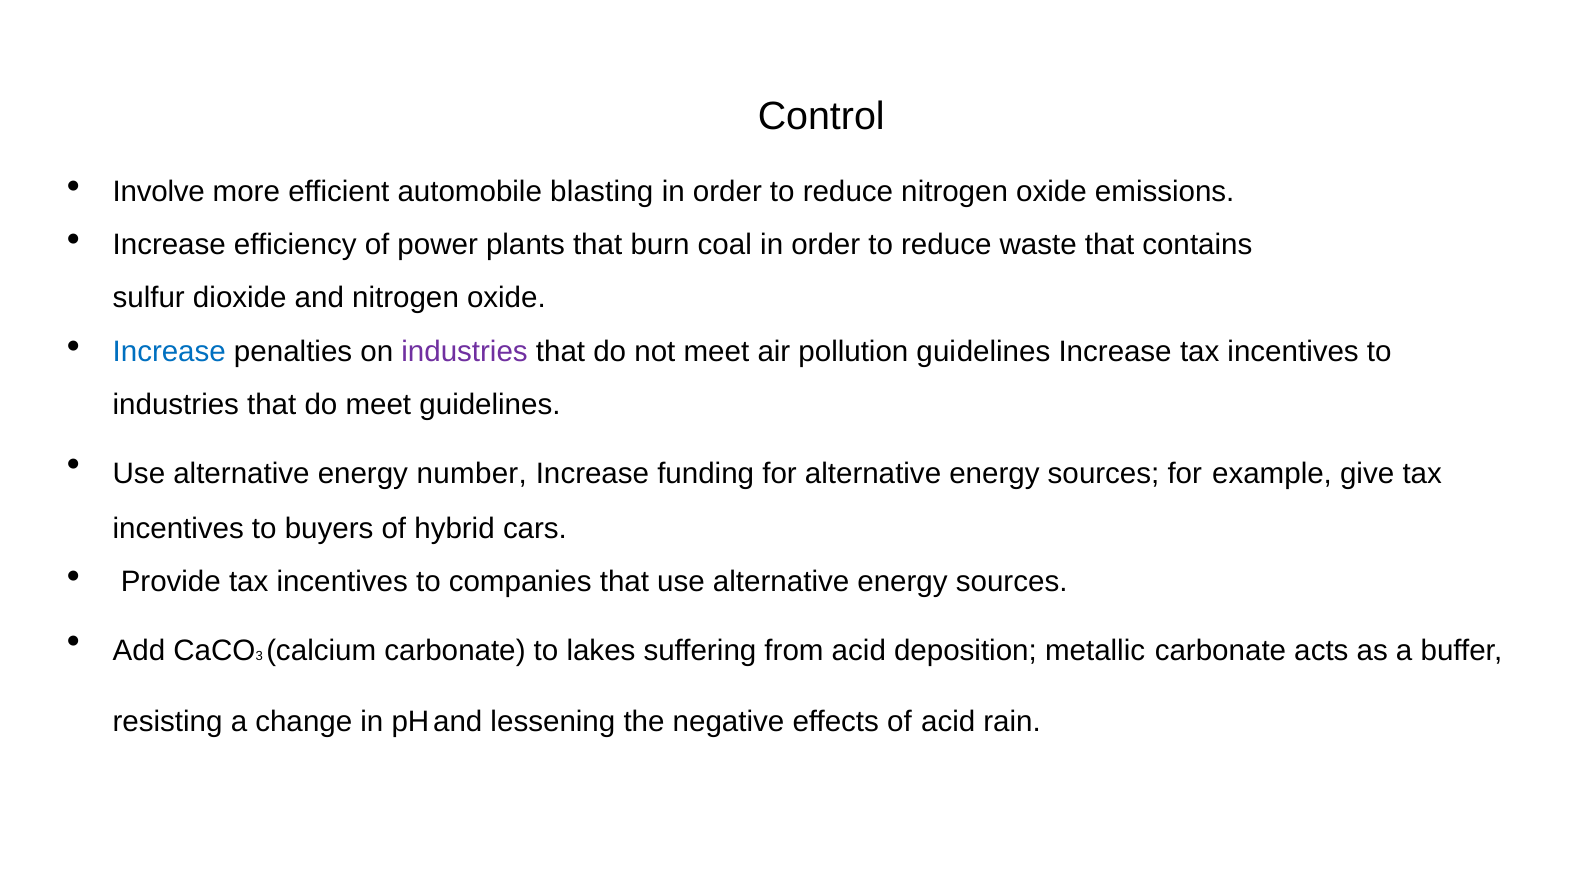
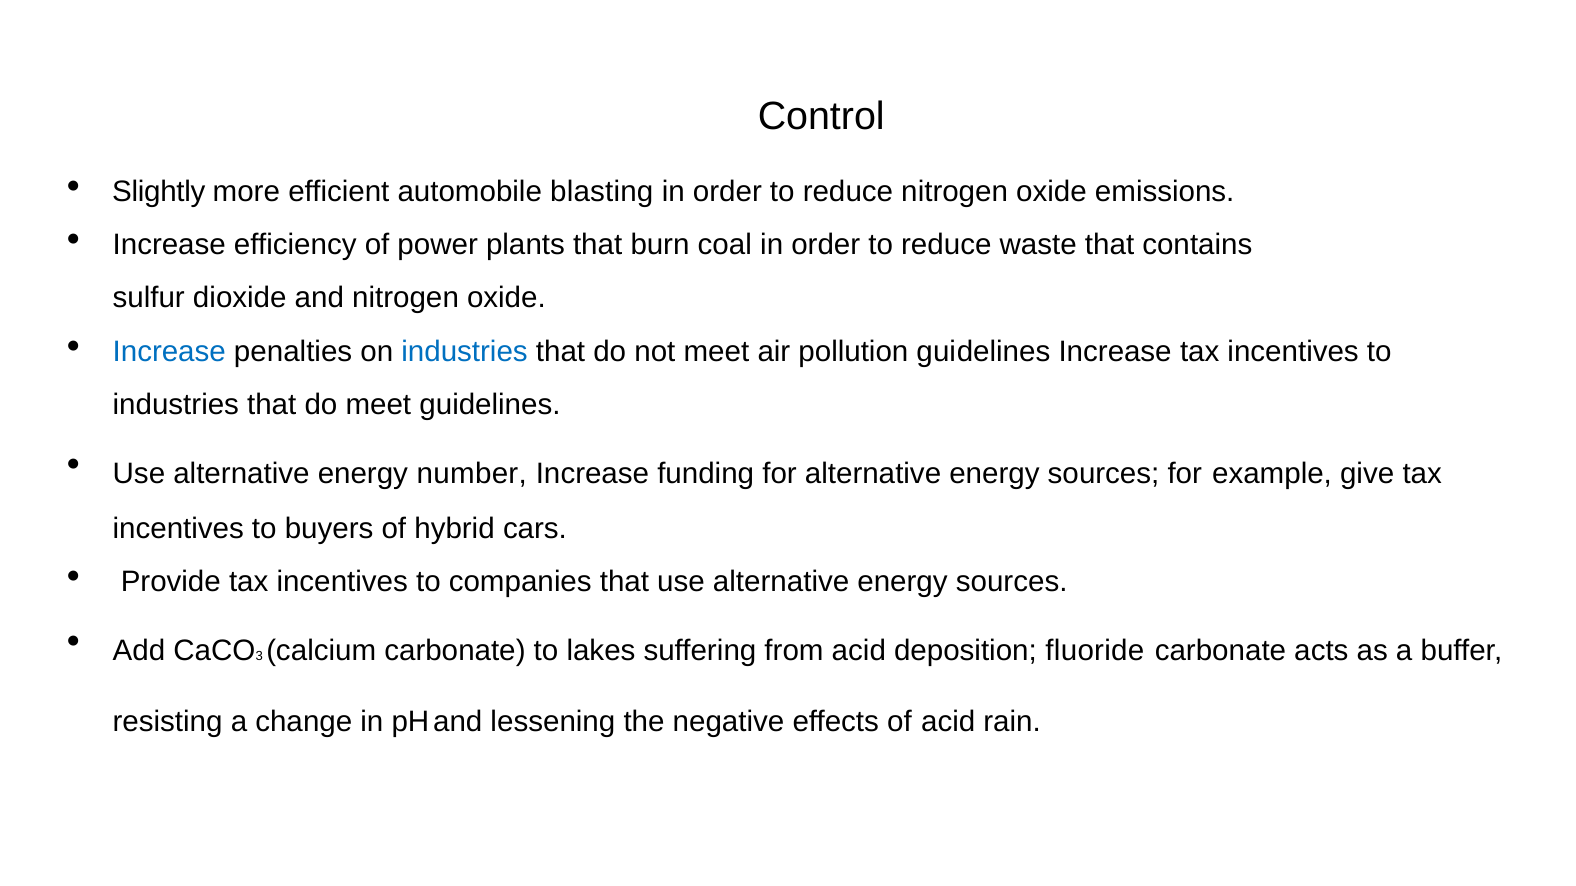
Involve: Involve -> Slightly (159, 192)
industries colour: purple -> blue (465, 351)
metallic: metallic -> fluoride (1095, 651)
